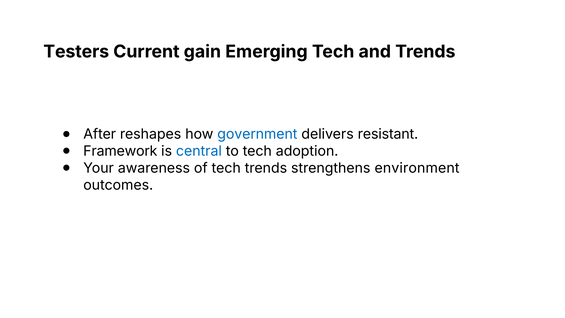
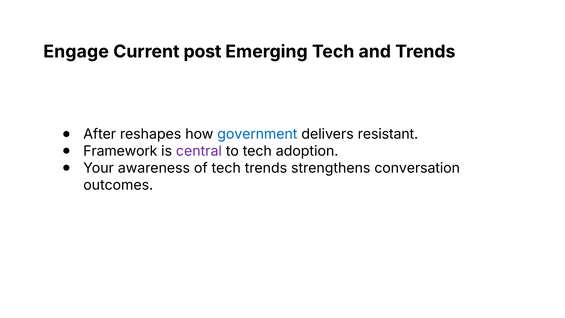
Testers: Testers -> Engage (76, 52)
gain: gain -> post (202, 52)
central colour: blue -> purple (199, 151)
environment: environment -> conversation (417, 168)
